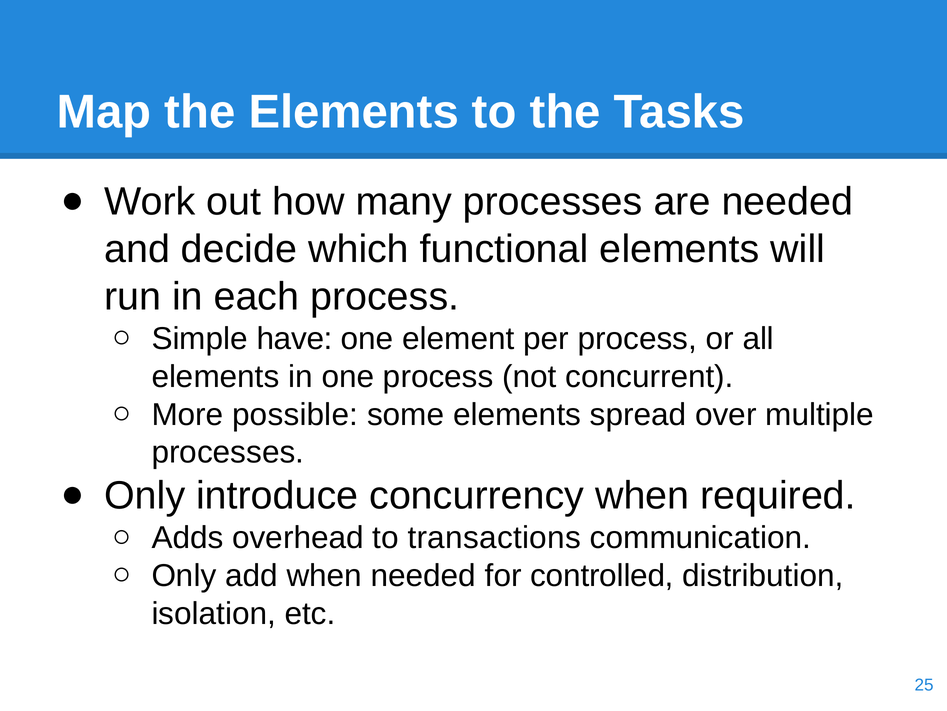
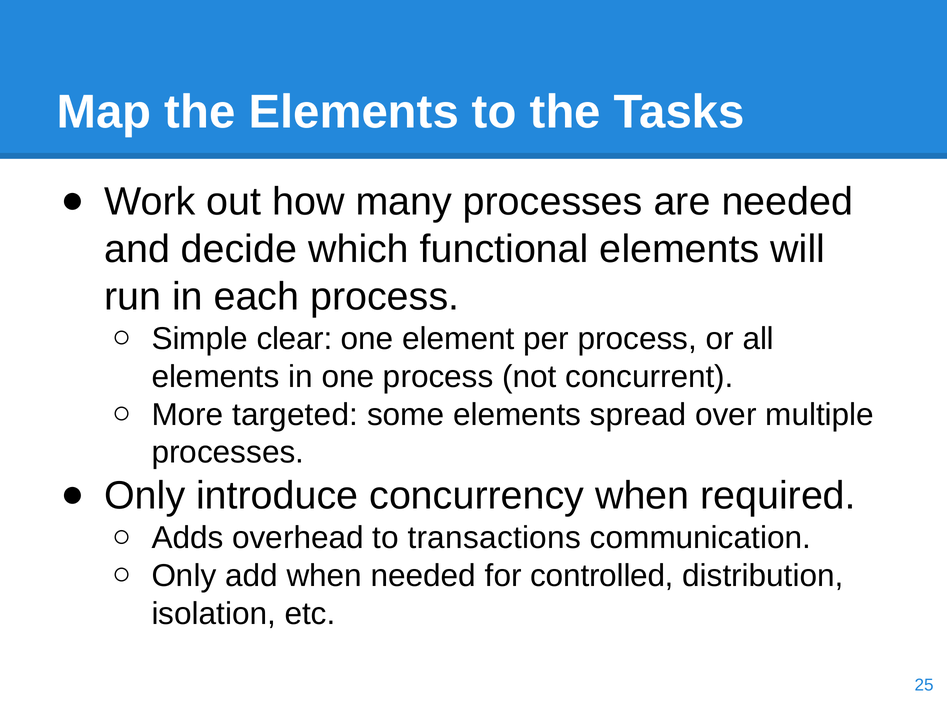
have: have -> clear (295, 338)
possible: possible -> targeted (295, 414)
